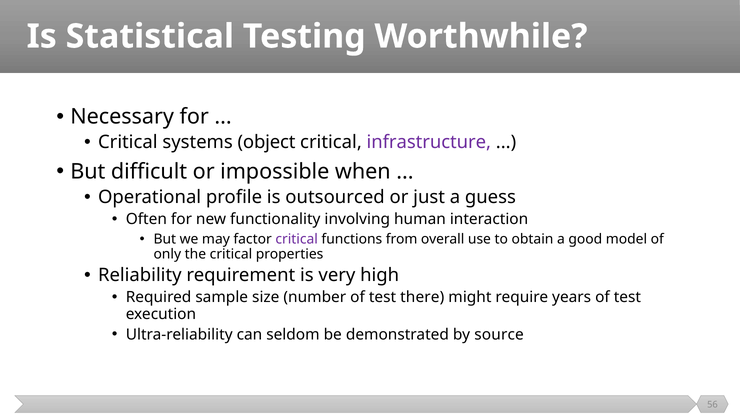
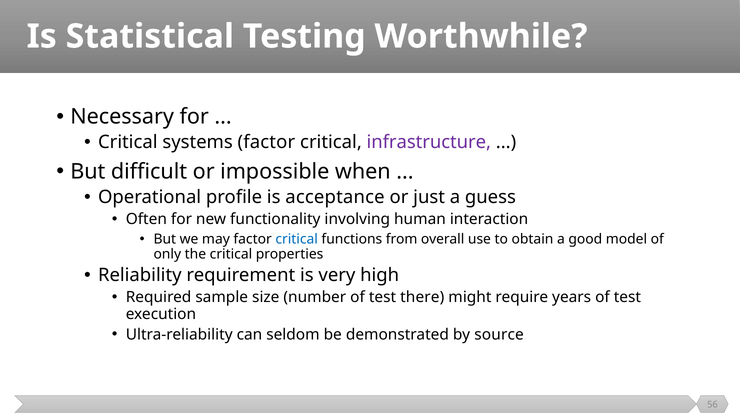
systems object: object -> factor (266, 142)
outsourced: outsourced -> acceptance (335, 197)
critical colour: purple -> blue (297, 239)
